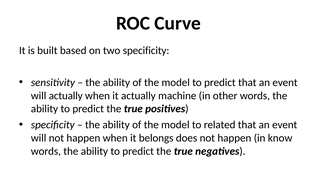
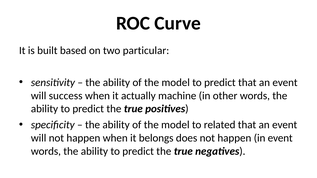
two specificity: specificity -> particular (146, 51)
will actually: actually -> success (66, 96)
in know: know -> event (280, 138)
